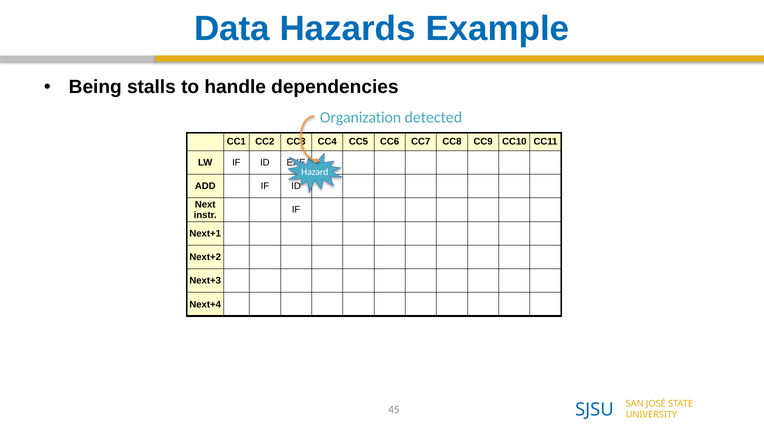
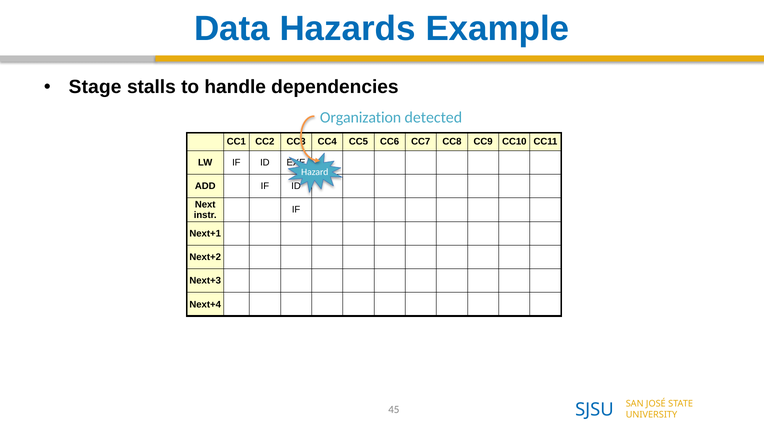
Being: Being -> Stage (95, 87)
